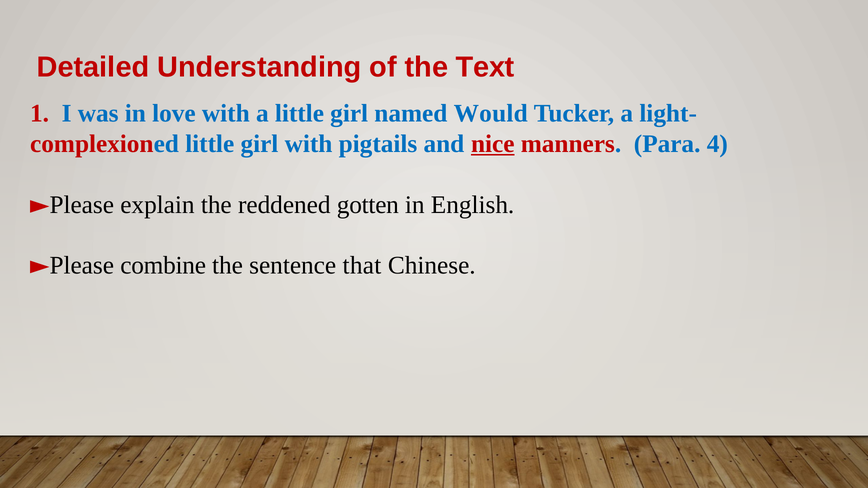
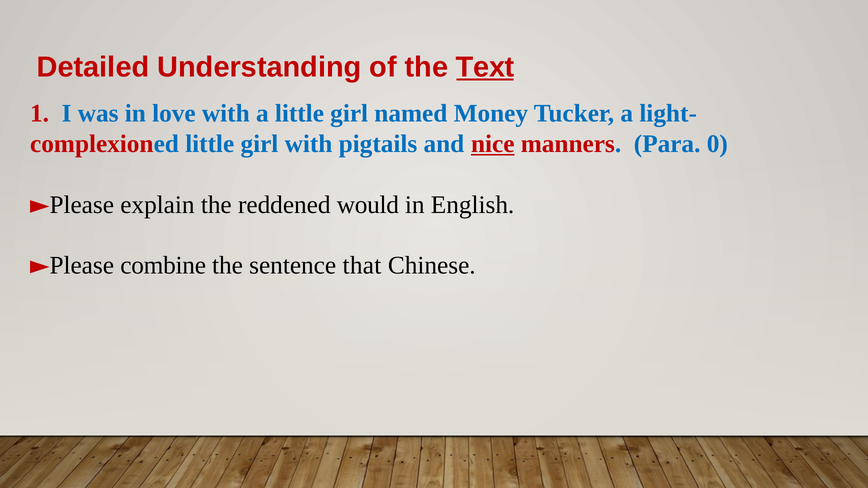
Text underline: none -> present (485, 67)
Would: Would -> Money (491, 114)
4: 4 -> 0 (717, 144)
gotten: gotten -> would (368, 205)
